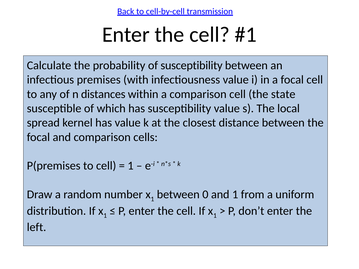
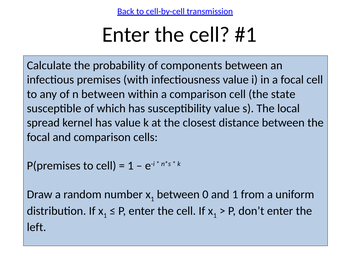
of susceptibility: susceptibility -> components (191, 65)
n distances: distances -> between (103, 94)
